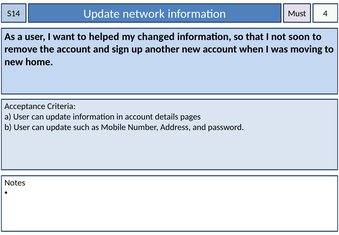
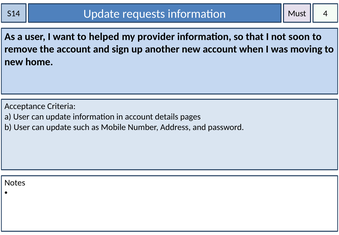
network: network -> requests (144, 14)
changed: changed -> provider (156, 37)
